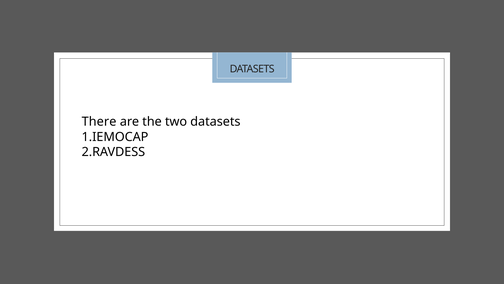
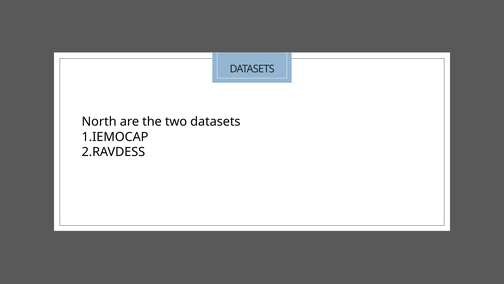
There: There -> North (99, 122)
